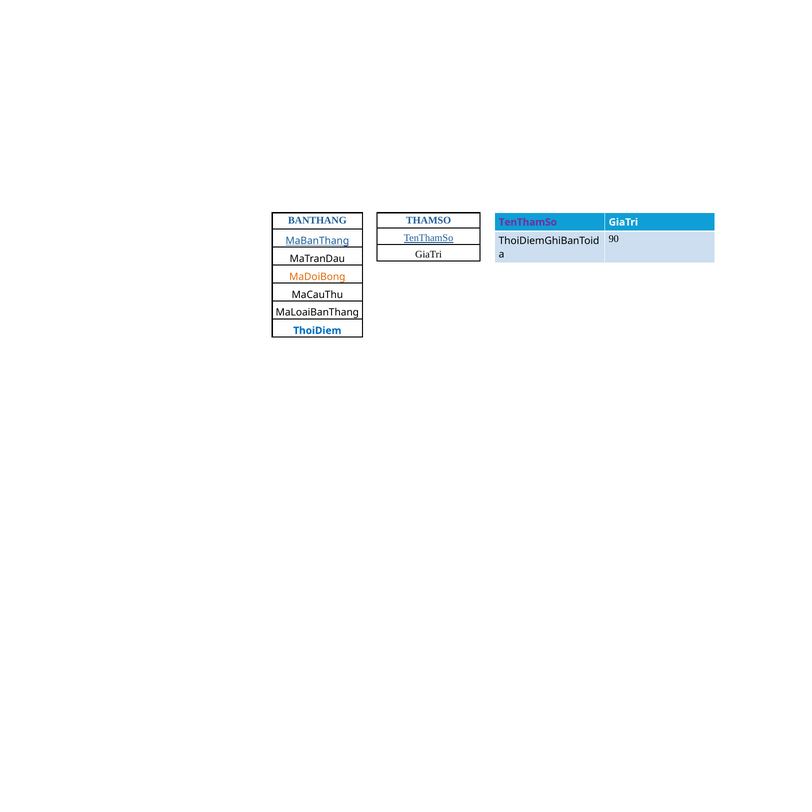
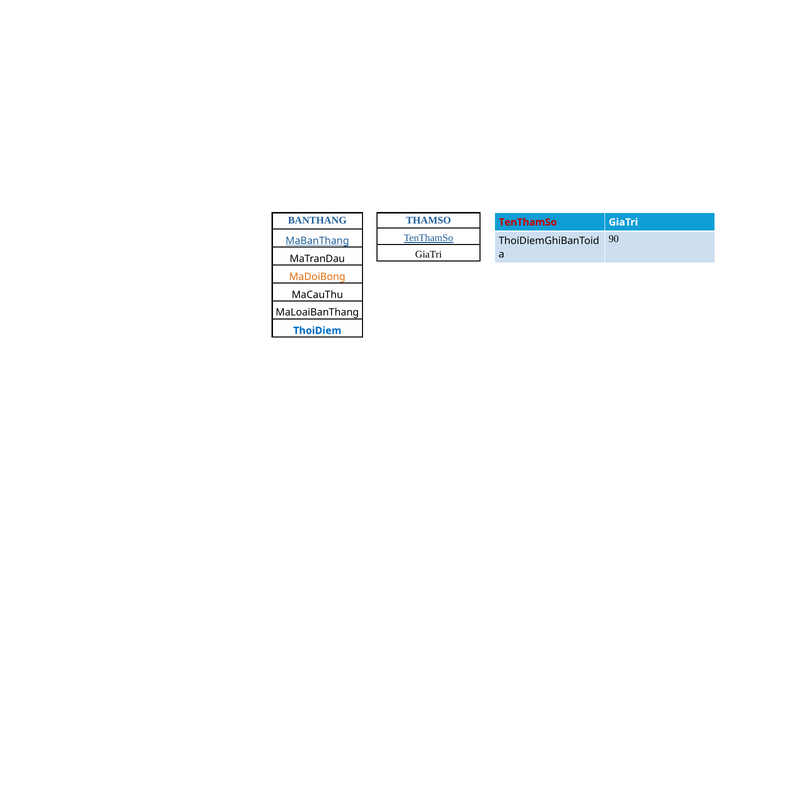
TenThamSo colour: purple -> red (528, 222)
